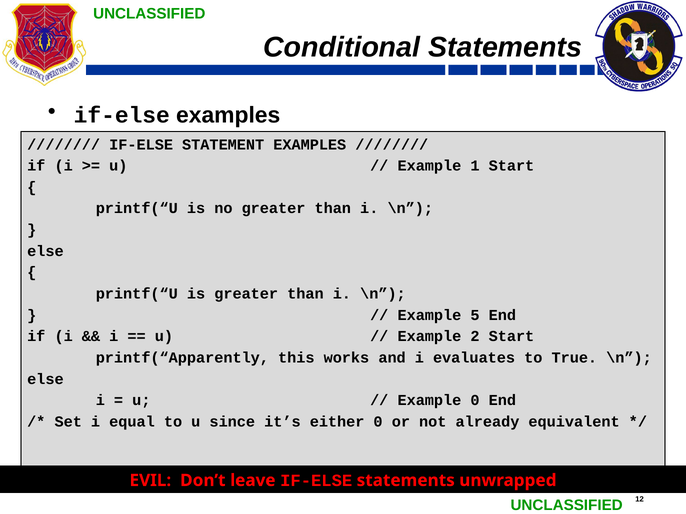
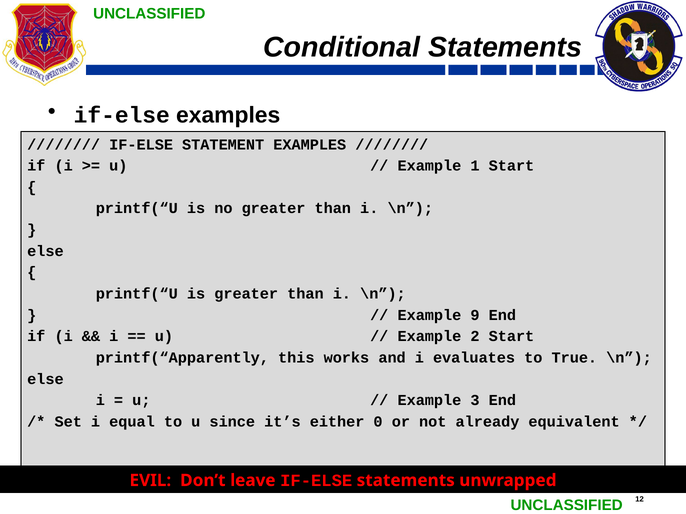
5: 5 -> 9 (475, 315)
Example 0: 0 -> 3 (475, 401)
